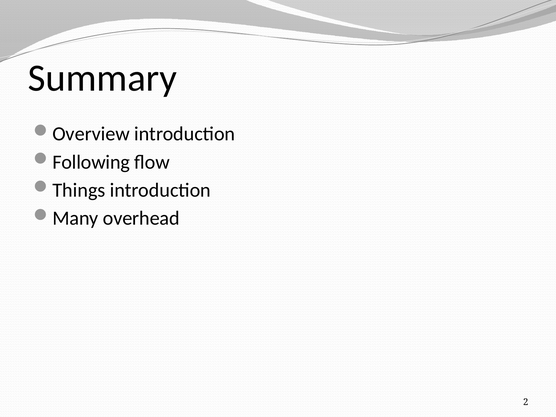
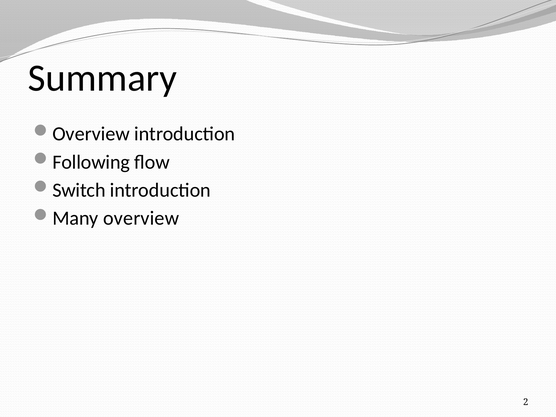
Things: Things -> Switch (79, 190)
Many overhead: overhead -> overview (141, 218)
